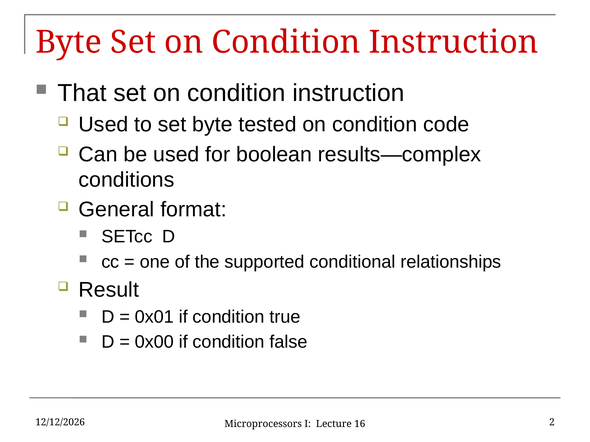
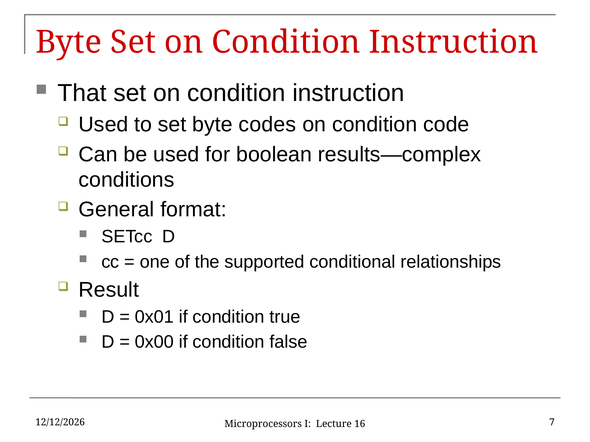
tested: tested -> codes (267, 125)
2: 2 -> 7 (552, 423)
